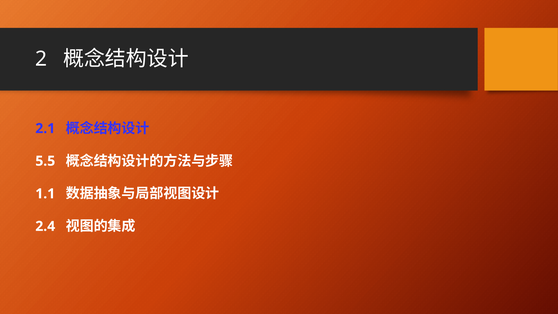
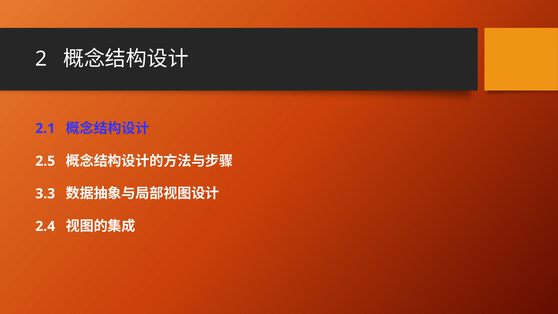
5.5: 5.5 -> 2.5 (45, 161)
1.1: 1.1 -> 3.3 (45, 194)
